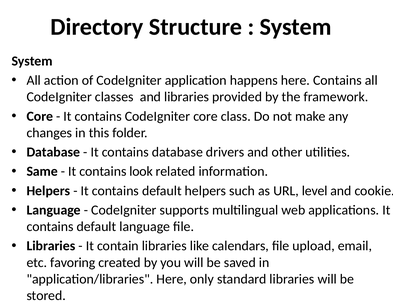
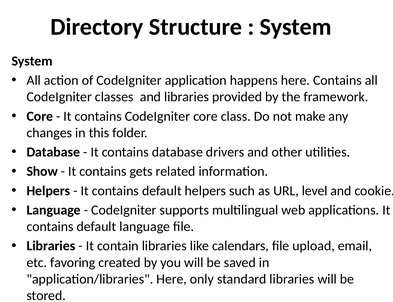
Same: Same -> Show (42, 172)
look: look -> gets (141, 172)
